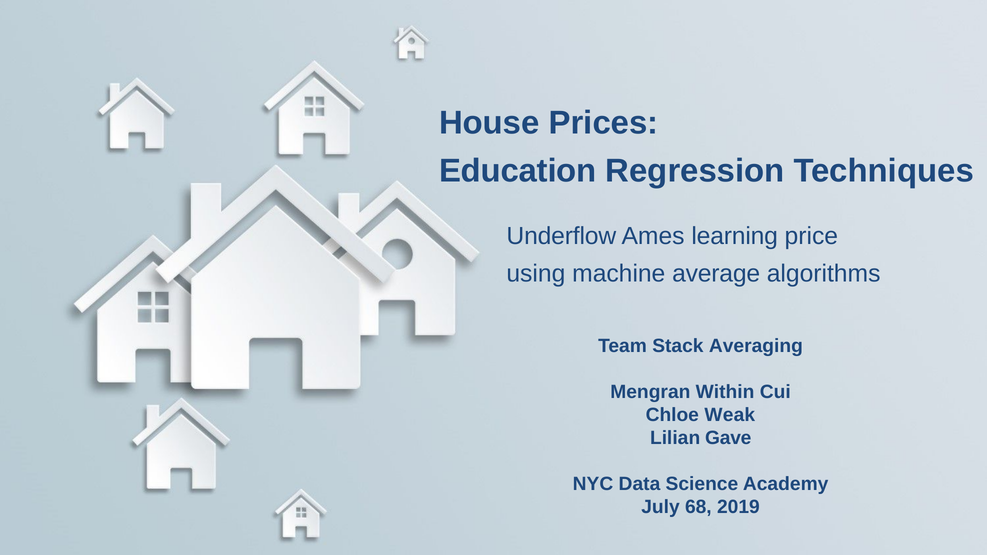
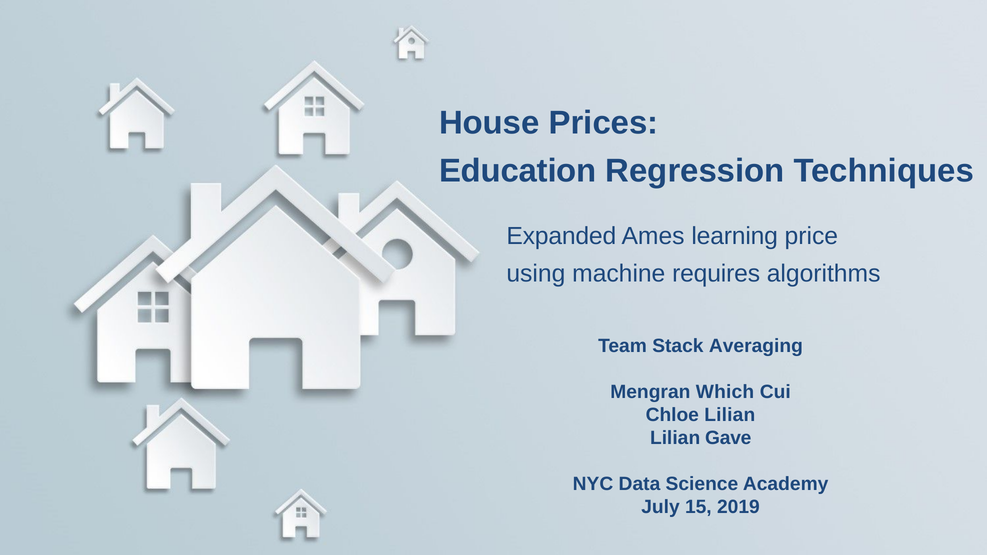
Underflow: Underflow -> Expanded (561, 236)
average: average -> requires (716, 274)
Within: Within -> Which (725, 392)
Chloe Weak: Weak -> Lilian (730, 415)
68: 68 -> 15 (698, 507)
